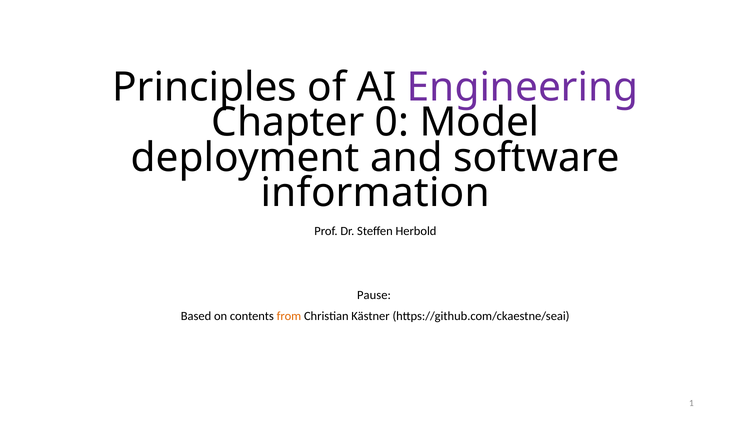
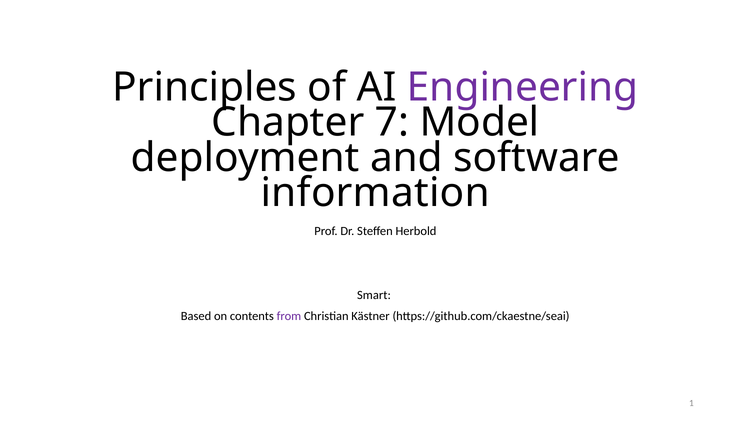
0: 0 -> 7 (392, 123)
Pause: Pause -> Smart (374, 295)
from colour: orange -> purple (289, 317)
